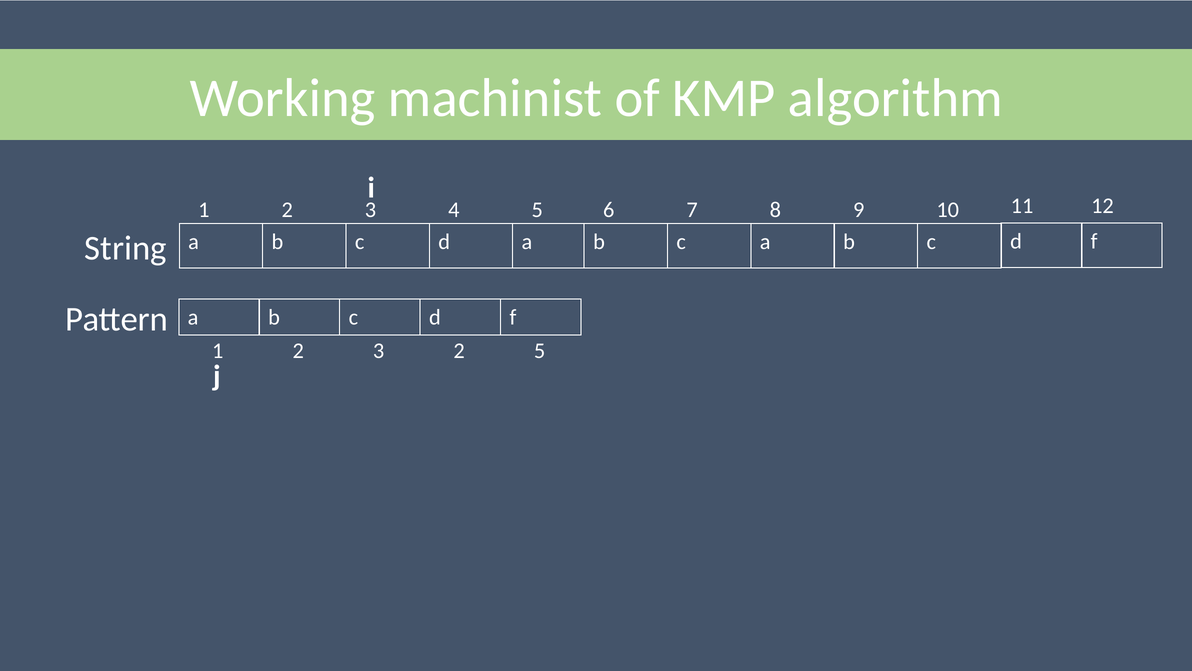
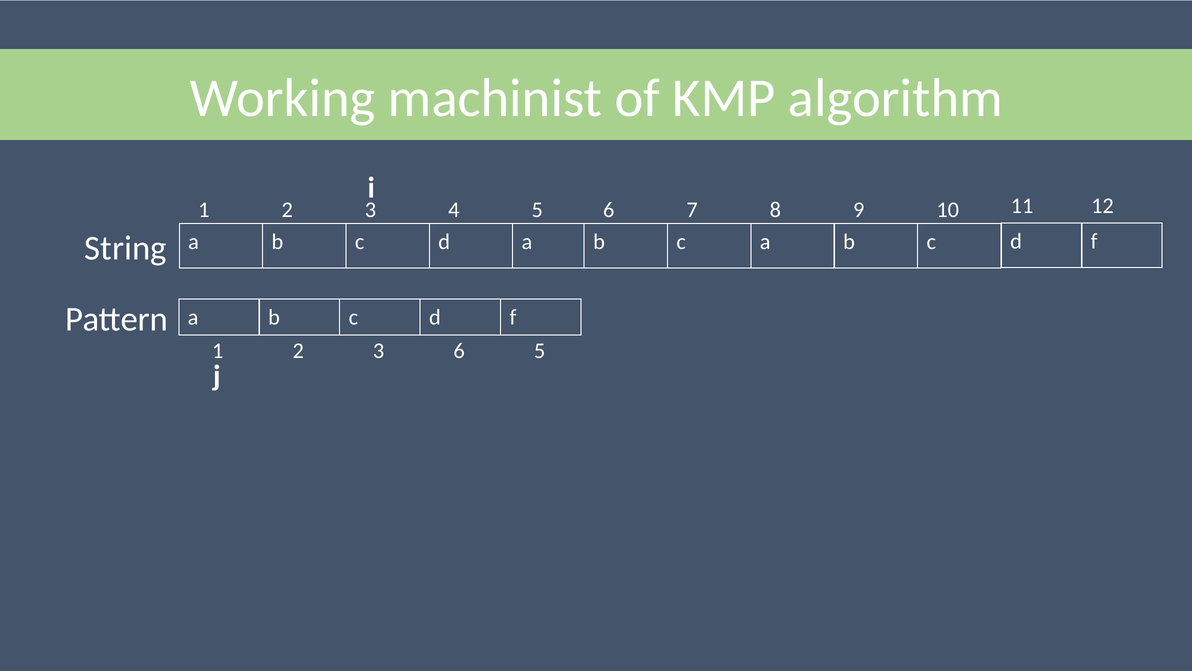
3 2: 2 -> 6 (459, 350)
